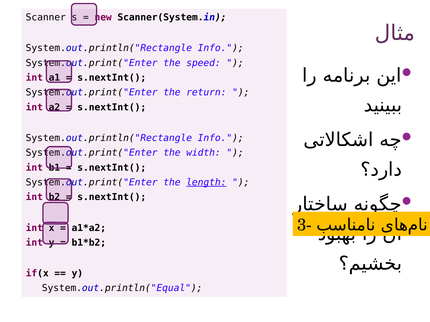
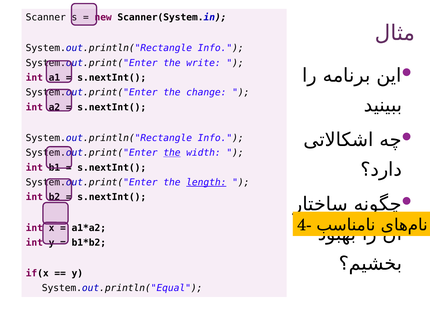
speed: speed -> write (203, 63)
return: return -> change (206, 93)
the underline: none -> present (172, 153)
3-: 3- -> 4- (304, 225)
